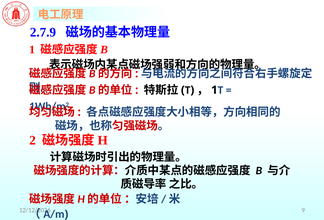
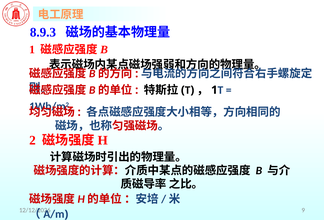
2.7.9: 2.7.9 -> 8.9.3 (43, 32)
